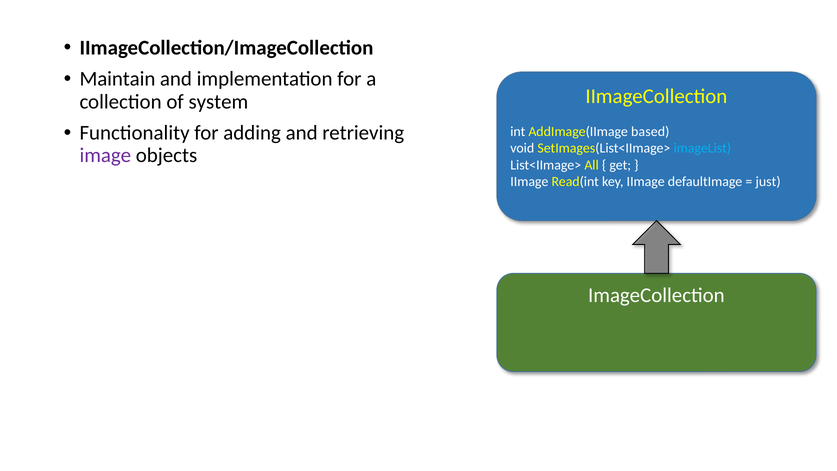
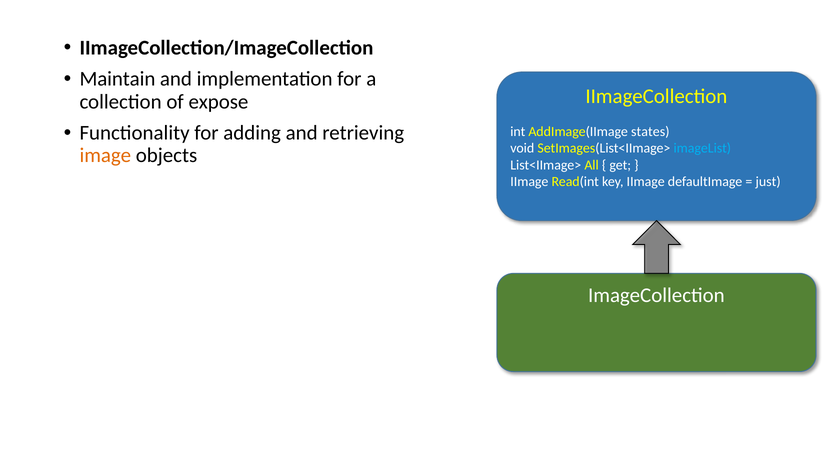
system: system -> expose (218, 102)
based: based -> states (650, 131)
image colour: purple -> orange (105, 156)
